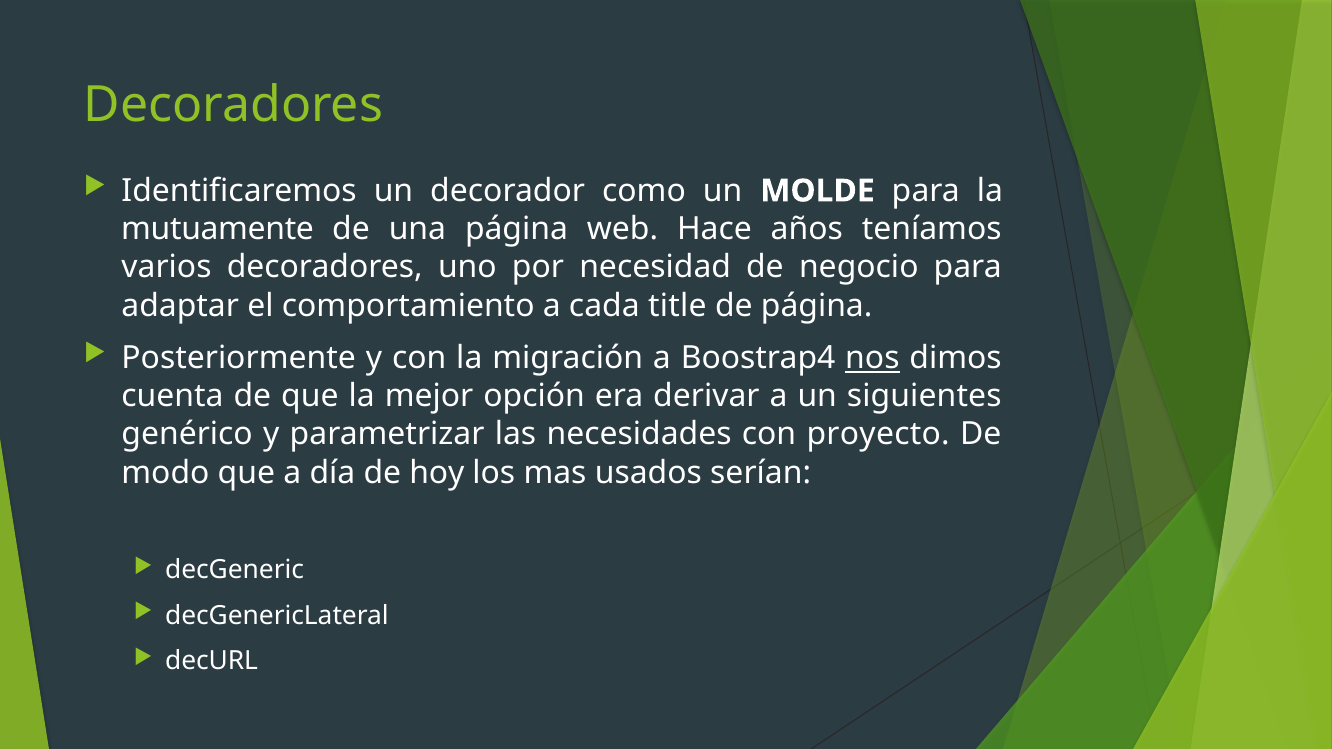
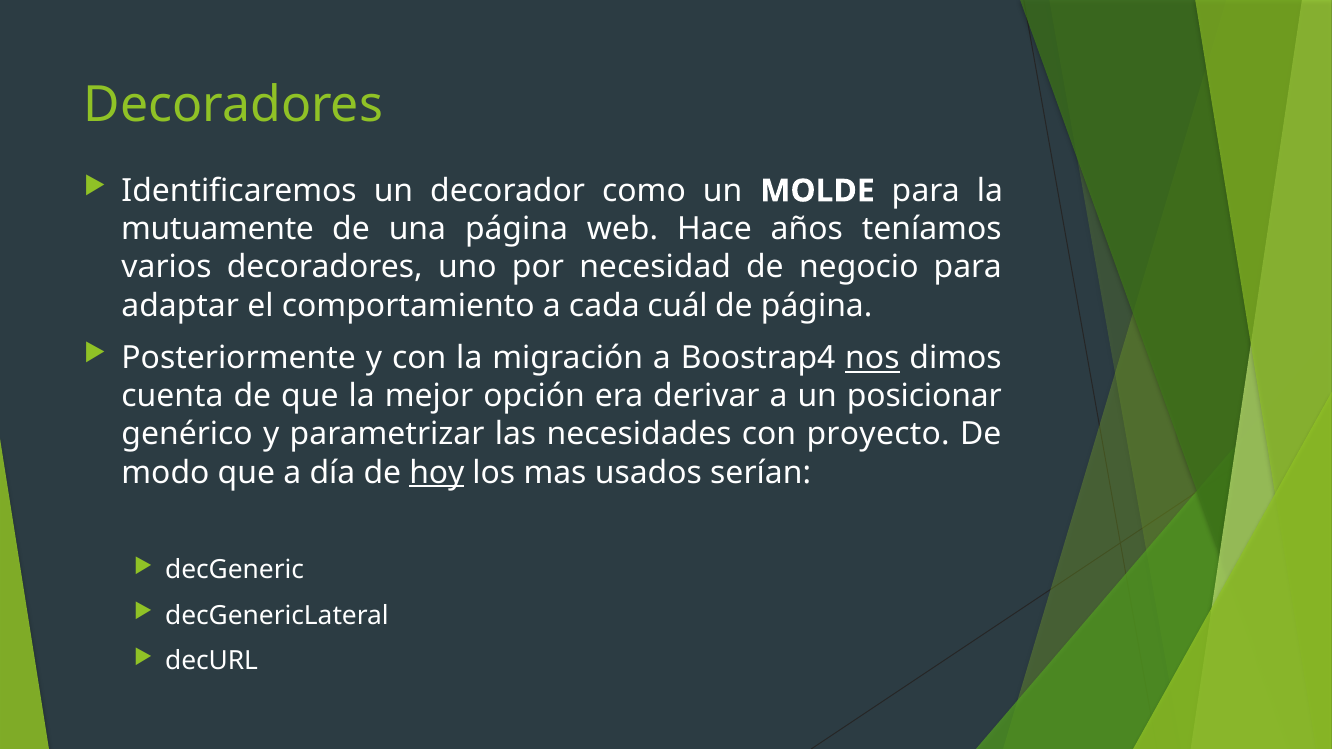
title: title -> cuál (678, 306)
siguientes: siguientes -> posicionar (924, 396)
hoy underline: none -> present (437, 473)
